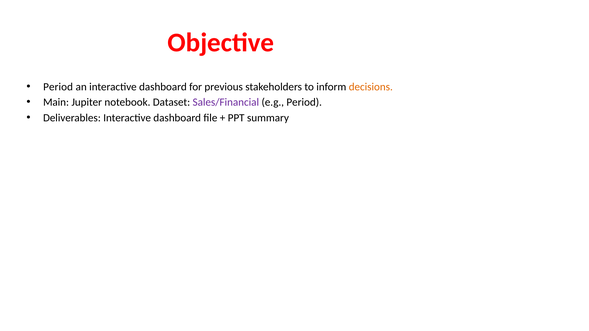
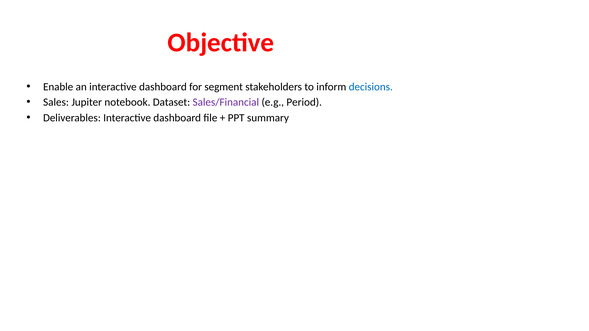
Period: Period -> Enable (58, 87)
previous: previous -> segment (224, 87)
decisions colour: orange -> blue (371, 87)
Main: Main -> Sales (56, 102)
